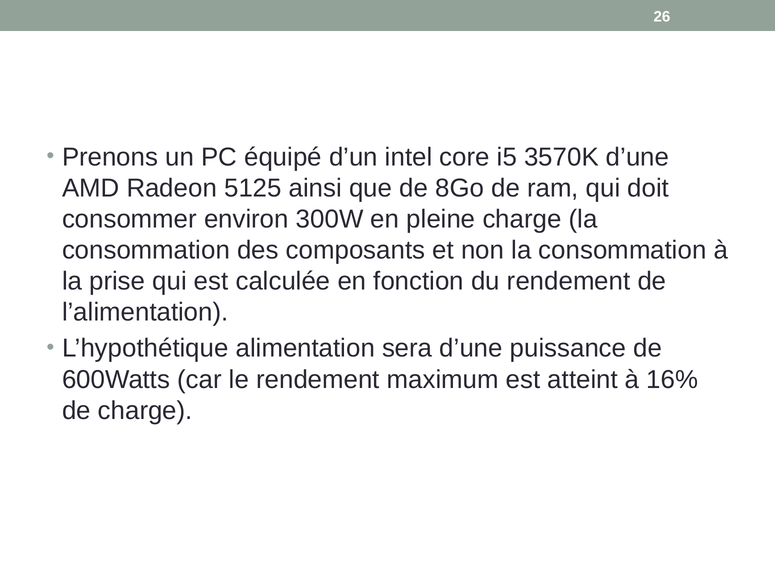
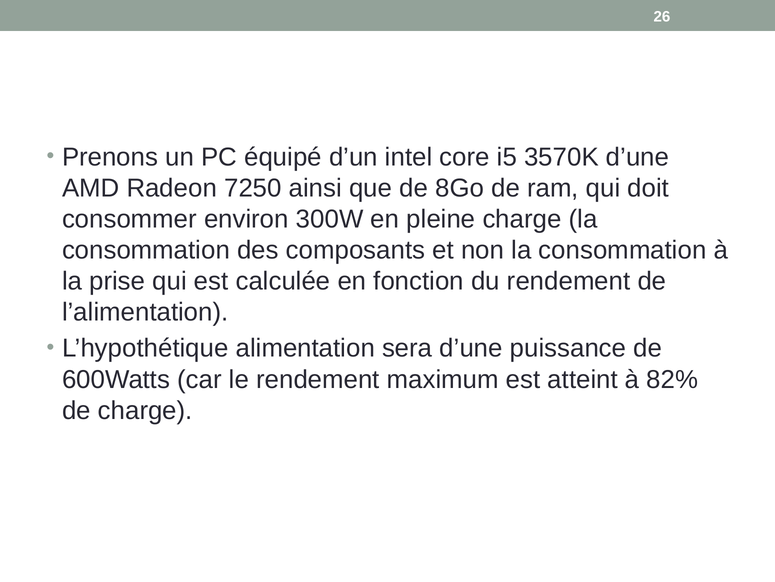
5125: 5125 -> 7250 (253, 188)
16%: 16% -> 82% (672, 379)
